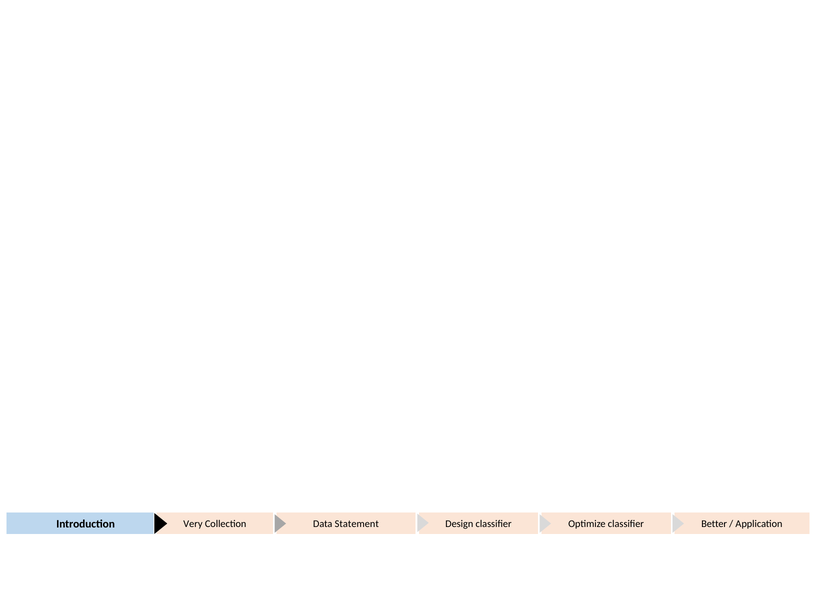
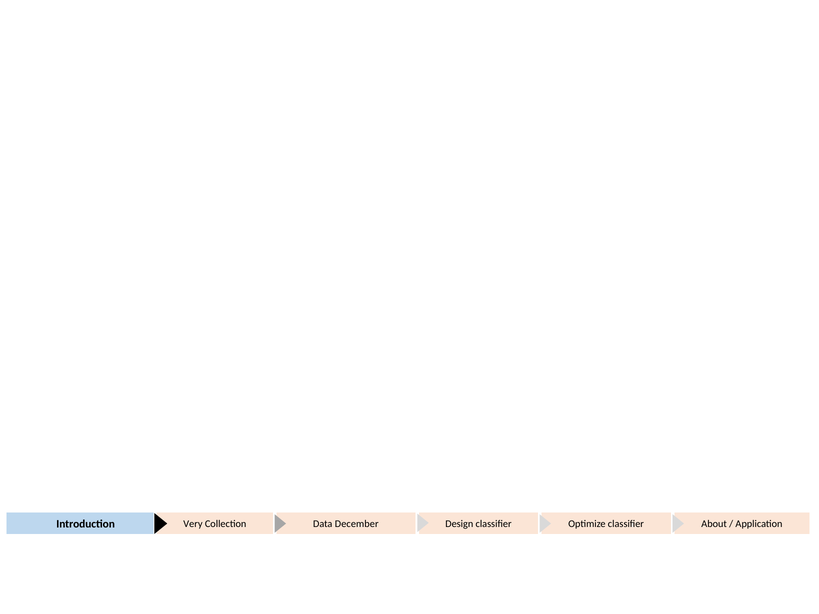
Statement: Statement -> December (357, 524)
Better: Better -> About (714, 524)
